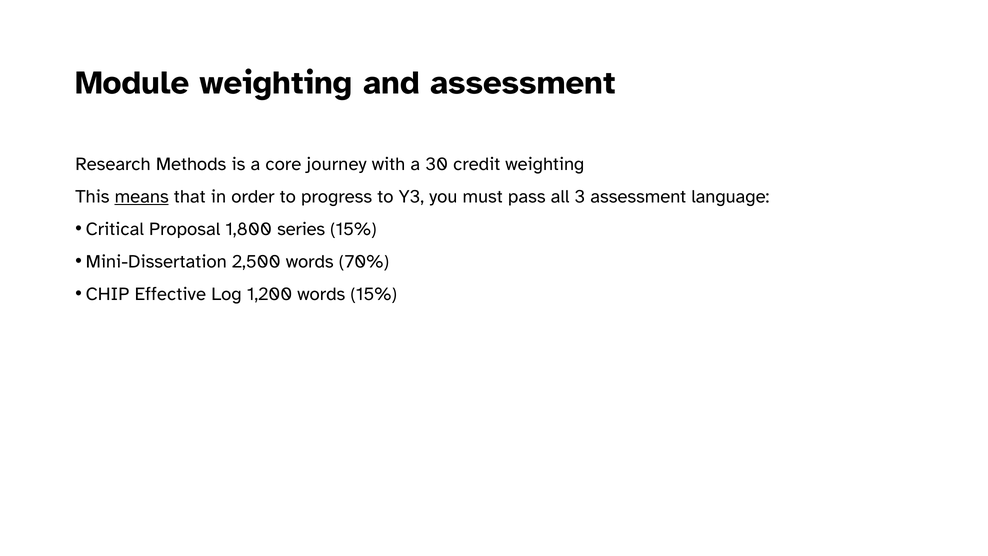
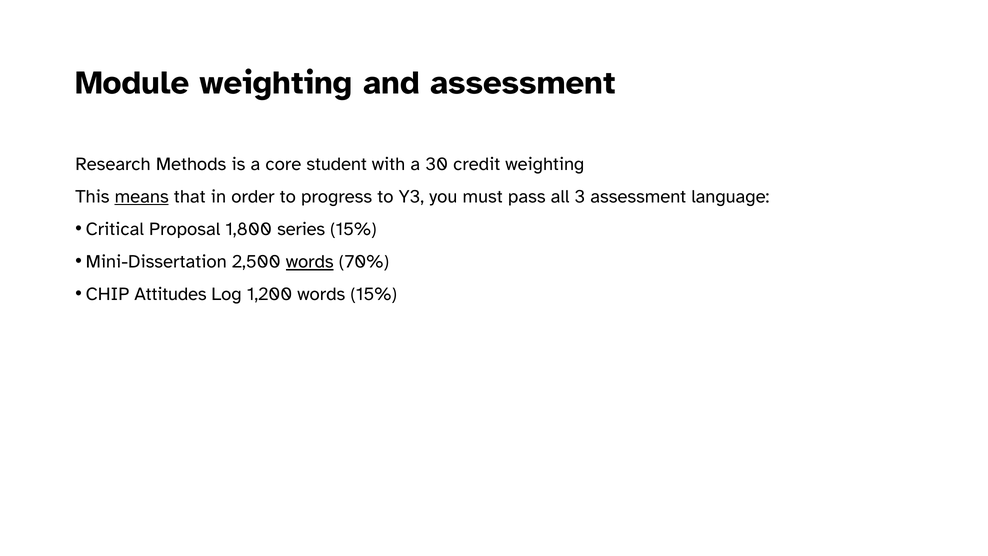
journey: journey -> student (337, 164)
words underline: none -> present (310, 262)
Effective: Effective -> Attitudes (170, 294)
